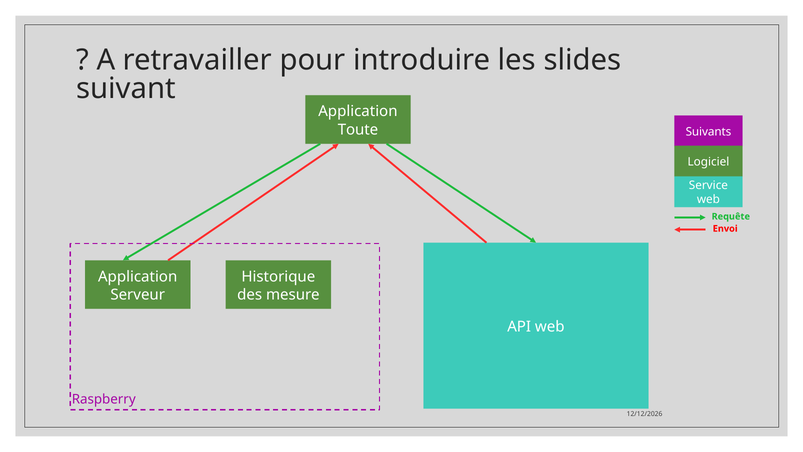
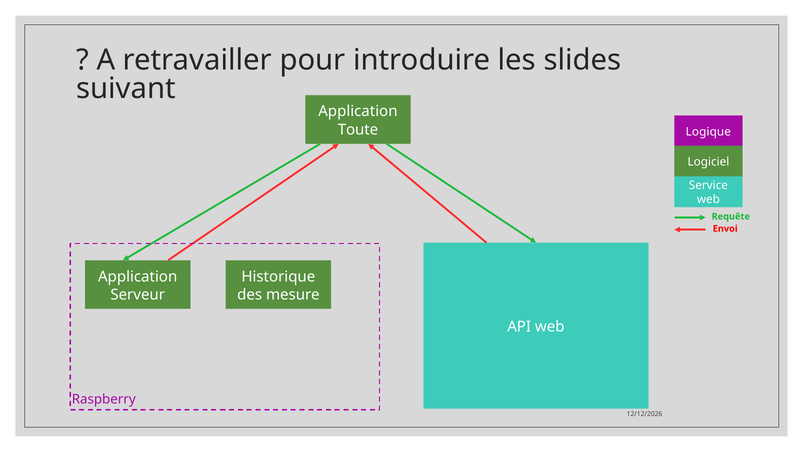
Suivants: Suivants -> Logique (708, 132)
